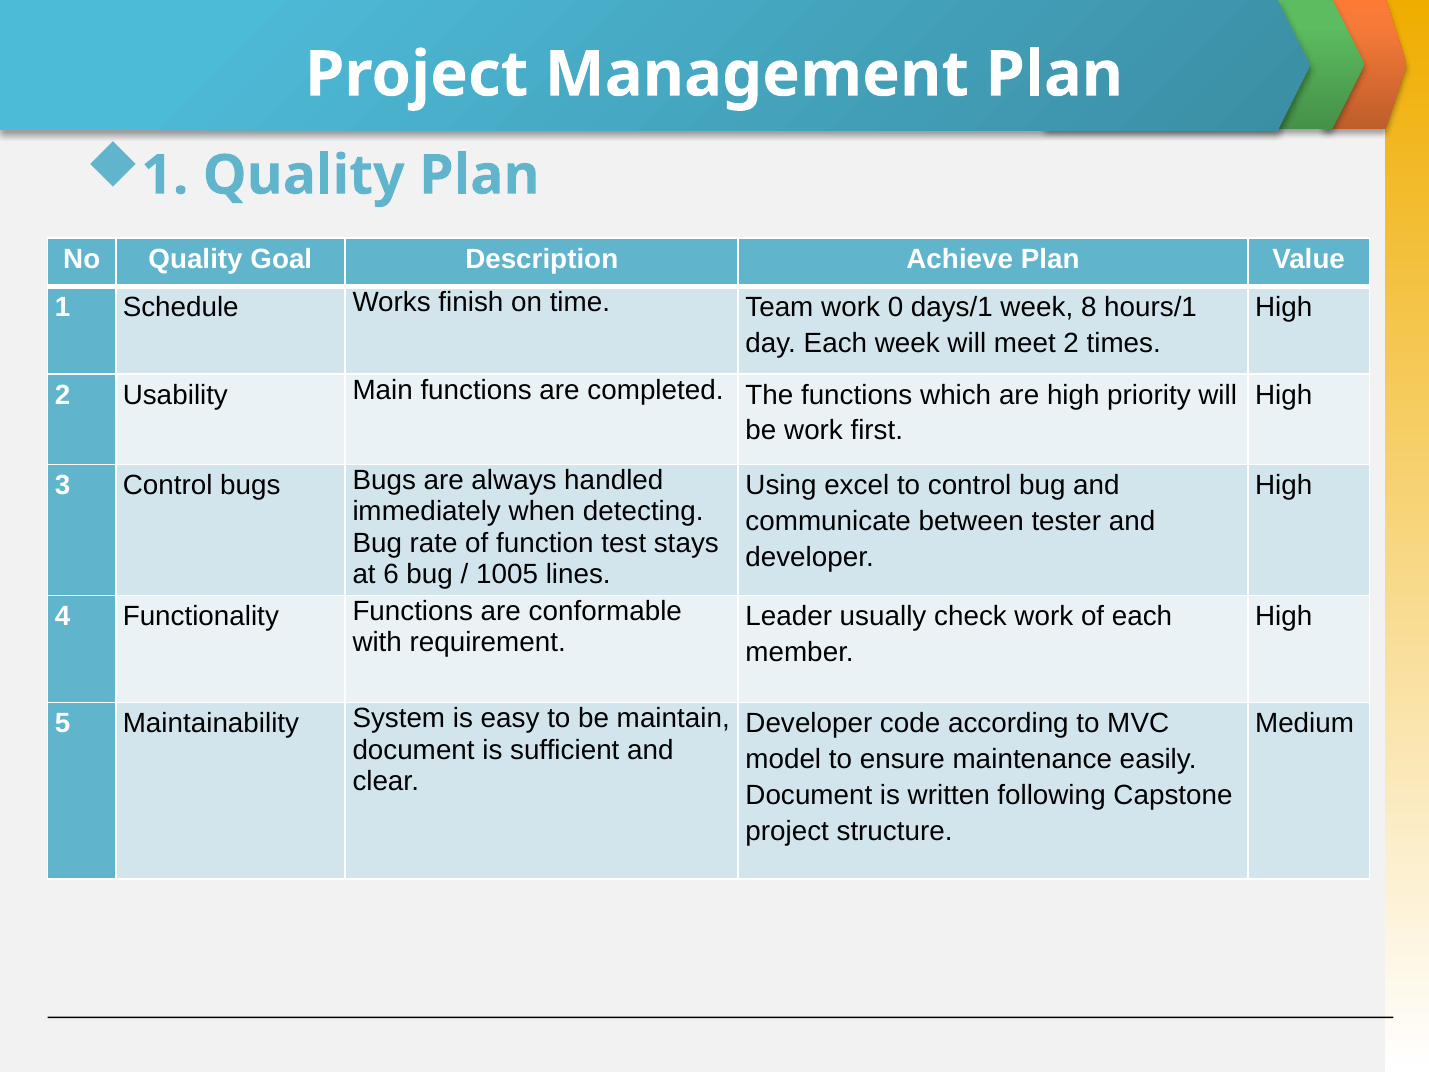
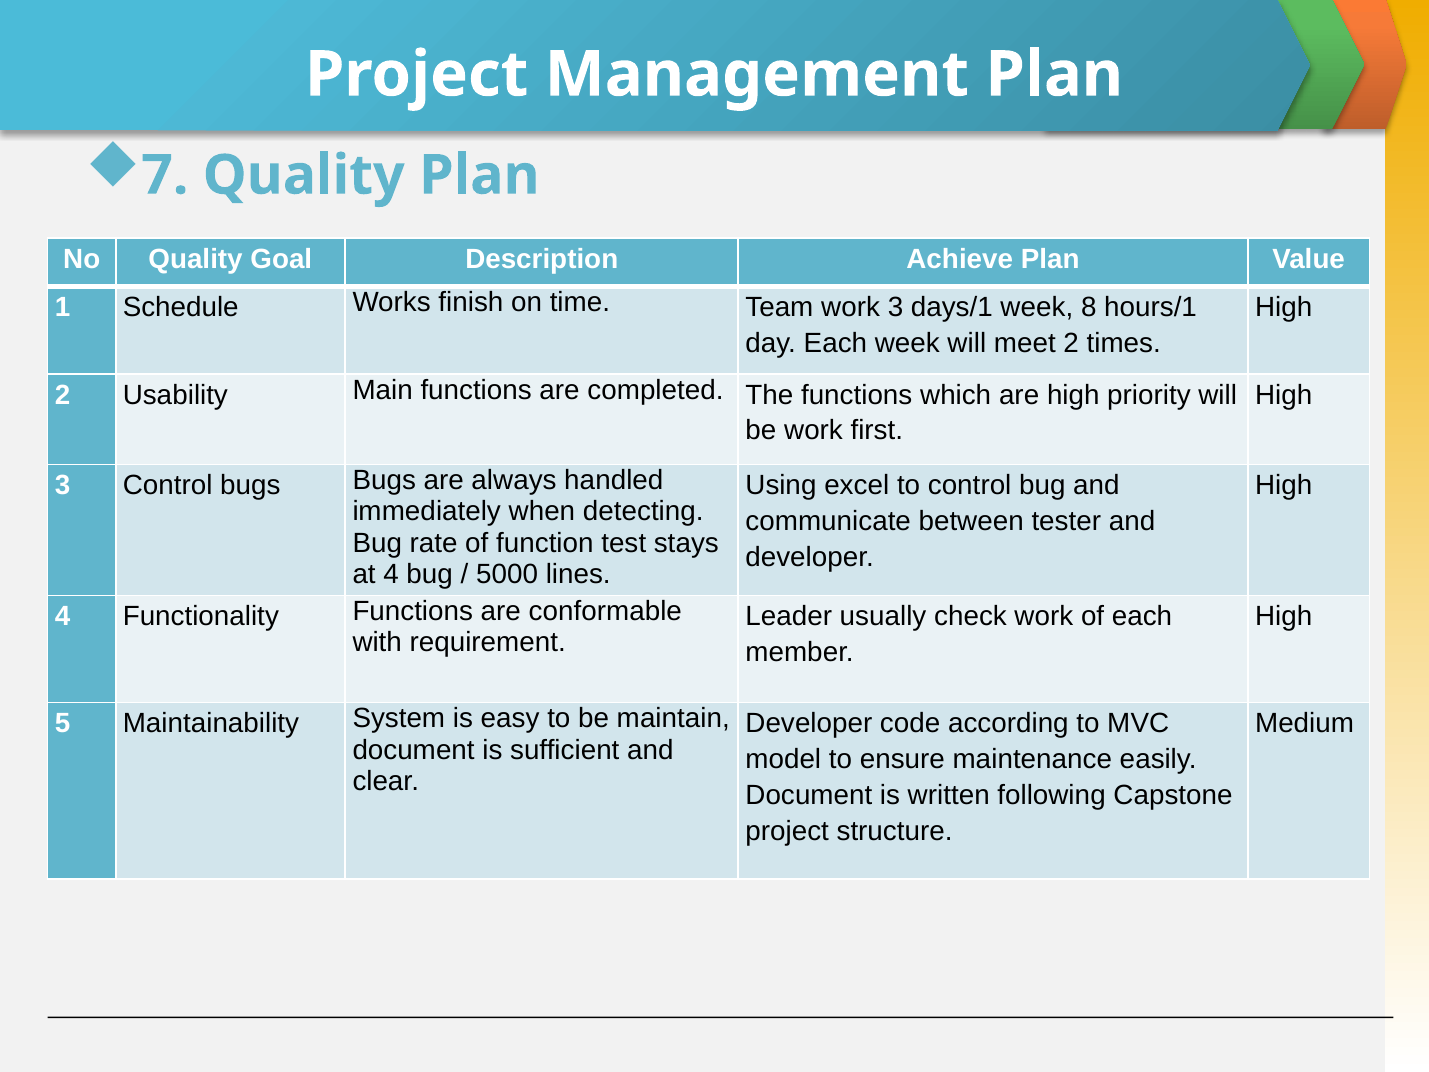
1: 1 -> 7 (165, 175)
work 0: 0 -> 3 (895, 307)
at 6: 6 -> 4 (391, 574)
1005: 1005 -> 5000 (507, 574)
